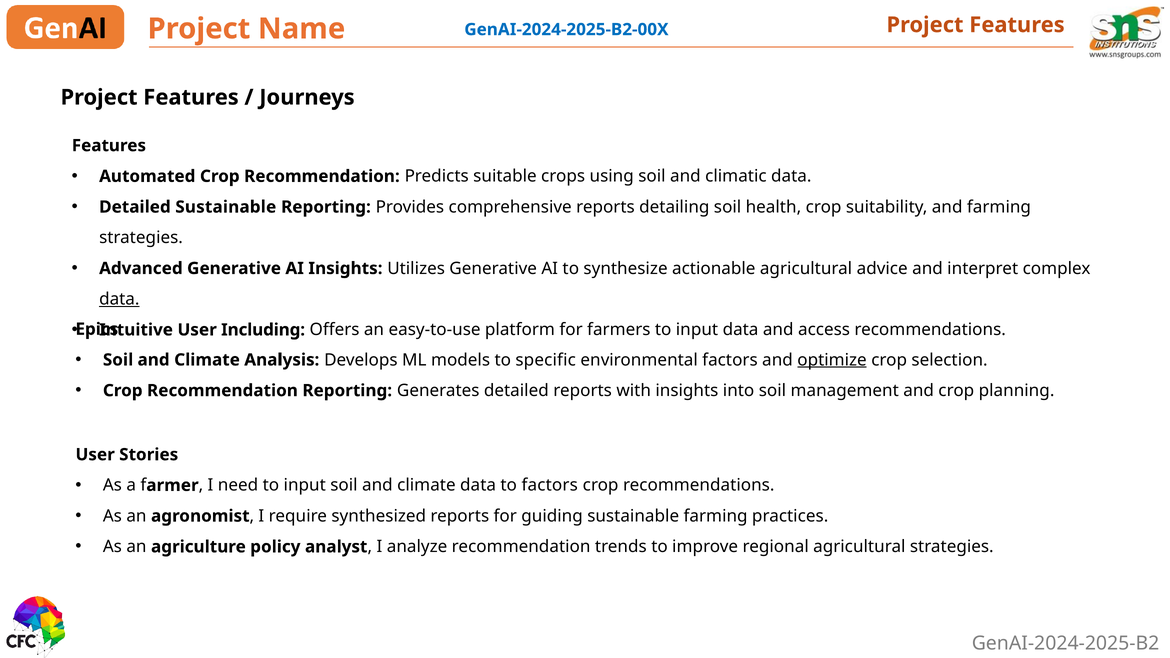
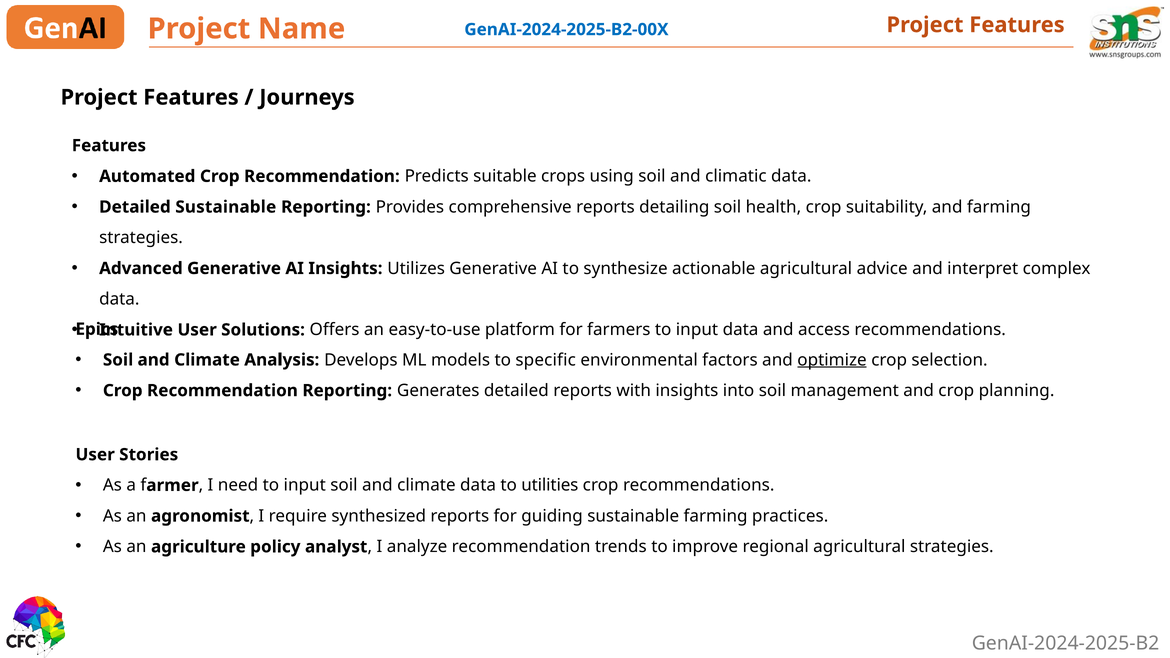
data underline: present -> none (119, 299)
Including: Including -> Solutions (263, 330)
to factors: factors -> utilities (550, 485)
